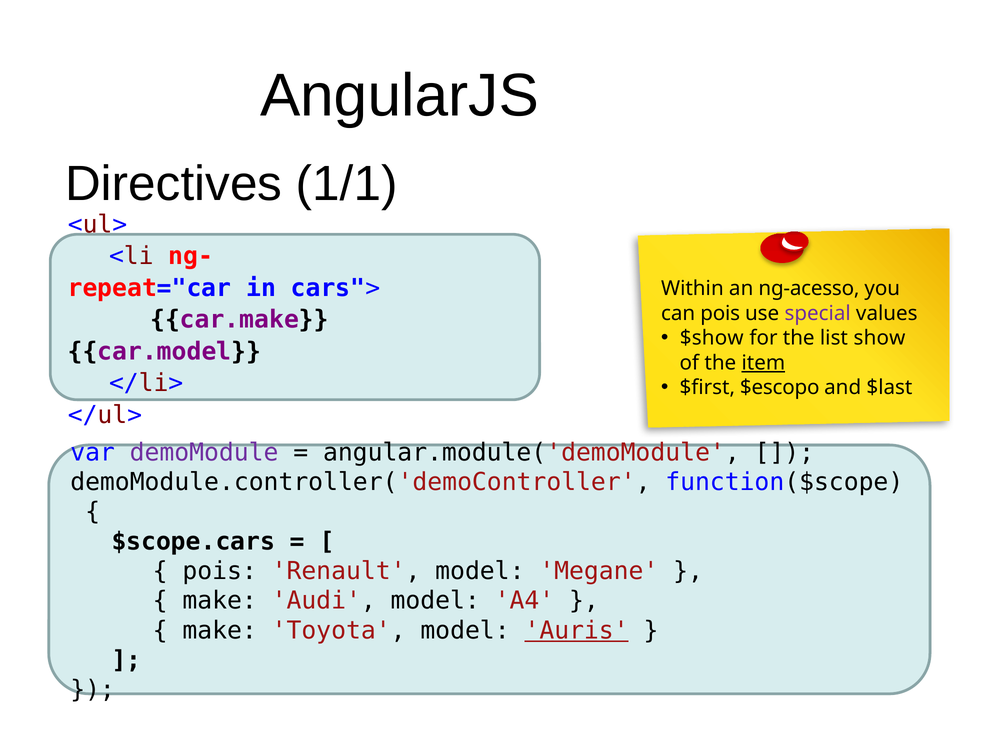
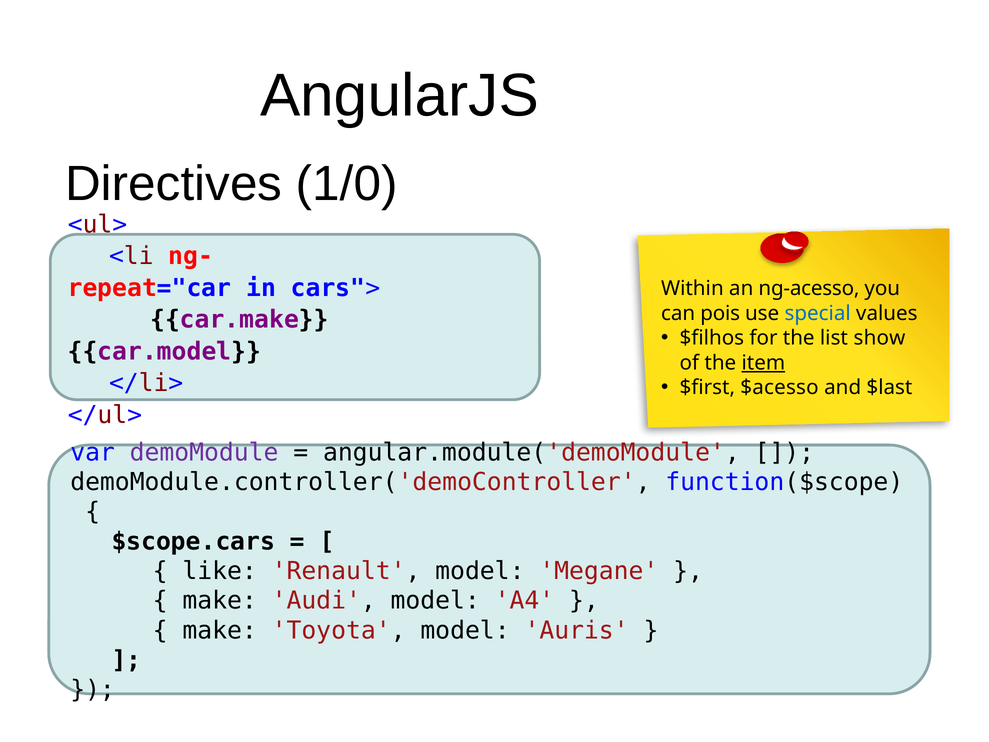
1/1: 1/1 -> 1/0 (347, 184)
special colour: purple -> blue (818, 313)
$show: $show -> $filhos (712, 338)
$escopo: $escopo -> $acesso (780, 387)
pois: pois -> like (220, 571)
Auris underline: present -> none (577, 630)
